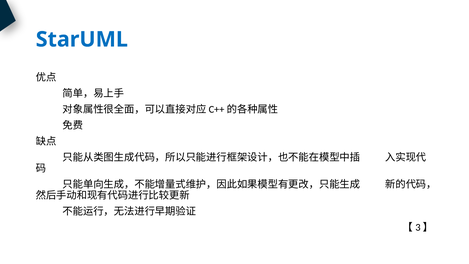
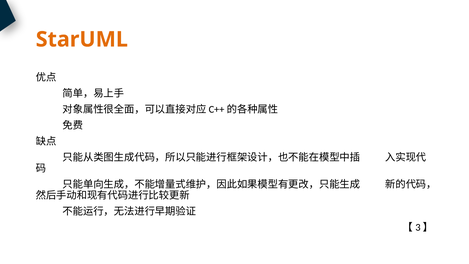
StarUML colour: blue -> orange (82, 39)
